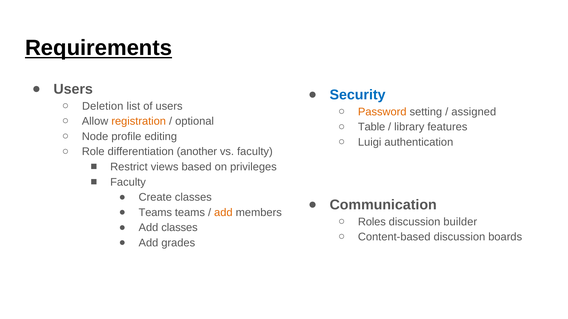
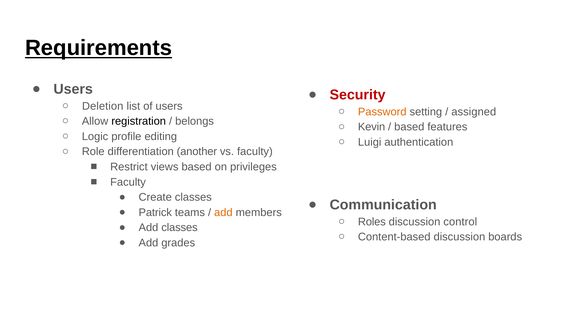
Security colour: blue -> red (358, 95)
registration colour: orange -> black (139, 121)
optional: optional -> belongs (195, 121)
Table: Table -> Kevin (372, 127)
library: library -> based (409, 127)
Node: Node -> Logic (95, 137)
Teams: Teams -> Patrick (155, 213)
builder: builder -> control (460, 222)
